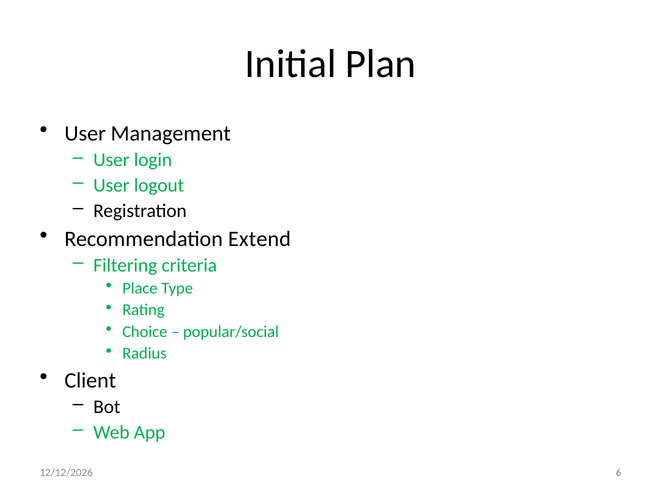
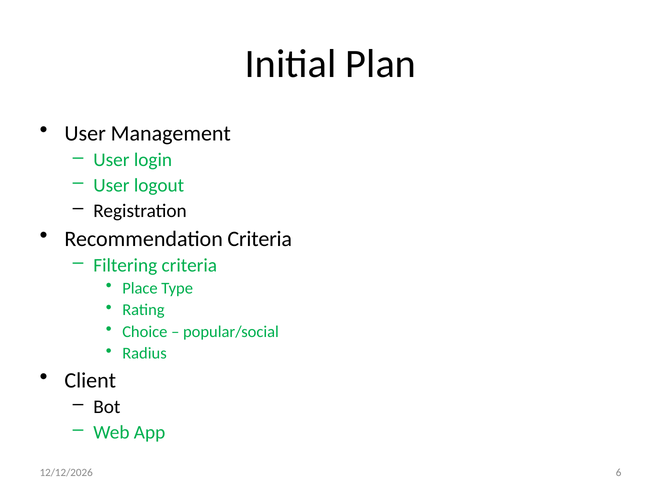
Recommendation Extend: Extend -> Criteria (260, 239)
